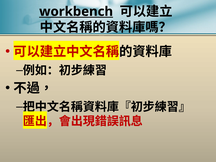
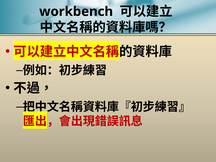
workbench underline: present -> none (76, 12)
